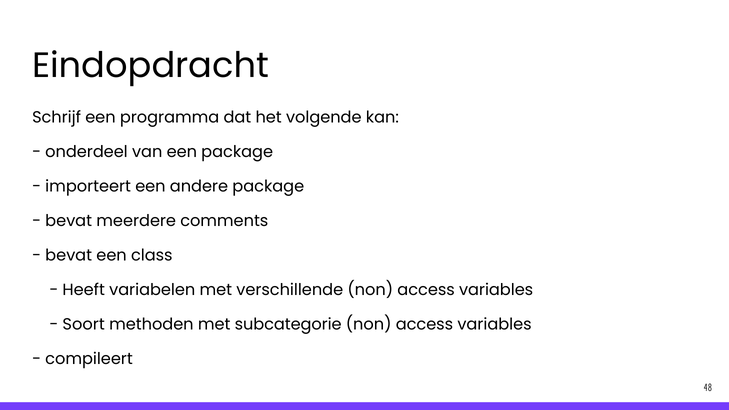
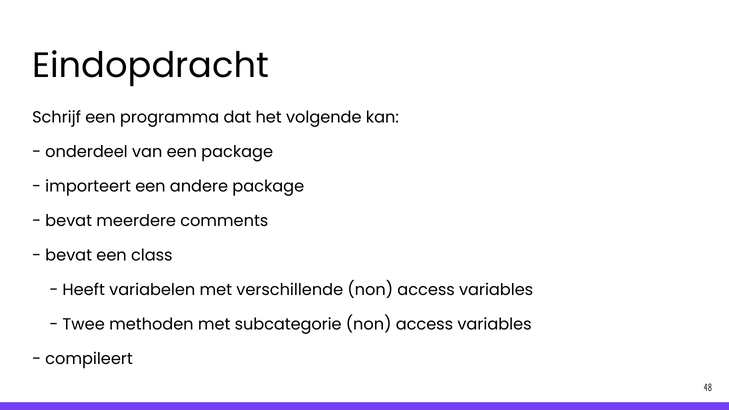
Soort: Soort -> Twee (84, 324)
